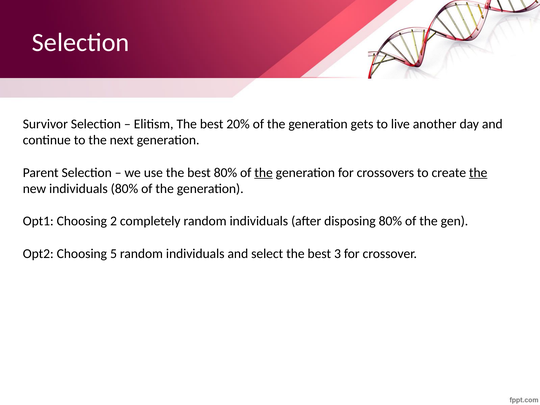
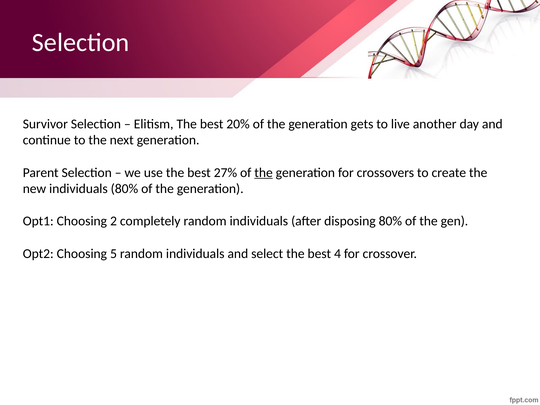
best 80%: 80% -> 27% (225, 173)
the underline: present -> none (478, 173)
3: 3 -> 4 (338, 254)
